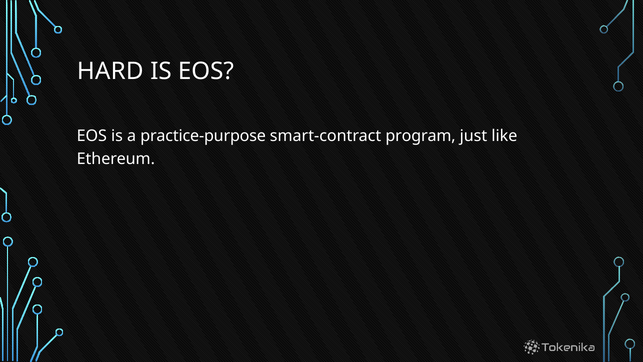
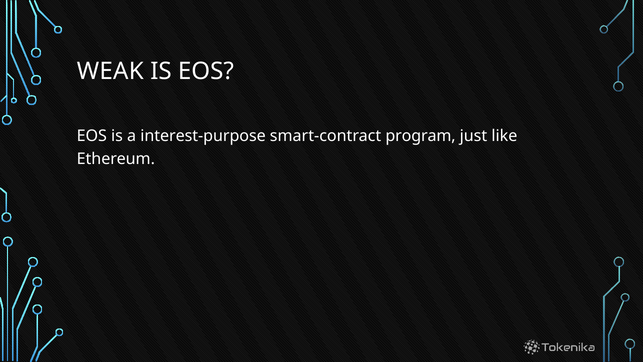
HARD: HARD -> WEAK (110, 71)
practice-purpose: practice-purpose -> interest-purpose (203, 136)
